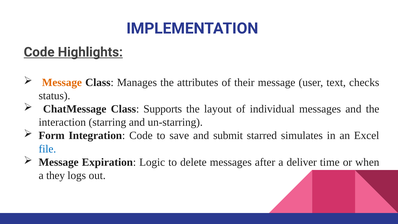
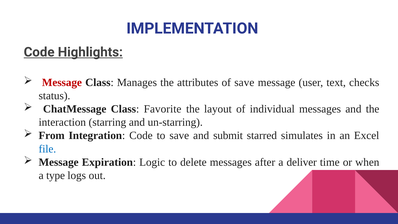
Message colour: orange -> red (62, 82)
of their: their -> save (244, 82)
Supports: Supports -> Favorite (163, 109)
Form: Form -> From (52, 136)
they: they -> type (56, 175)
